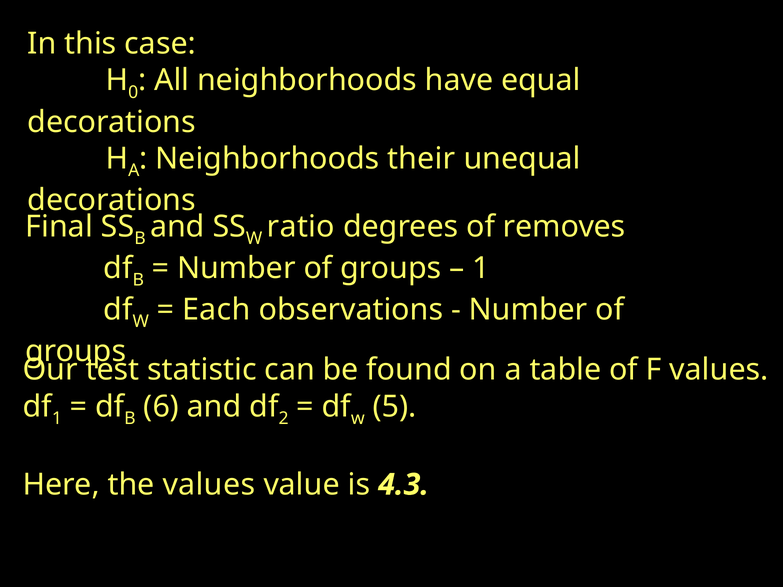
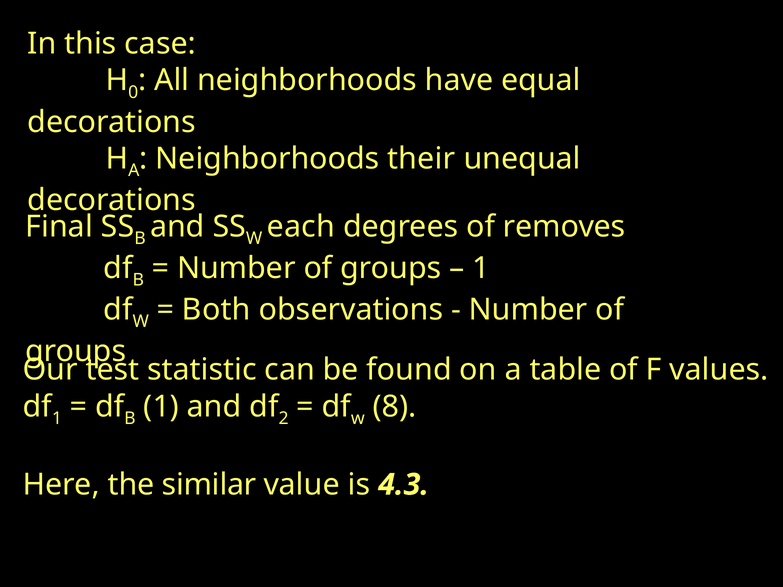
ratio: ratio -> each (301, 227)
Each: Each -> Both (216, 310)
6: 6 -> 1 (161, 407)
5: 5 -> 8 (394, 407)
the values: values -> similar (209, 485)
